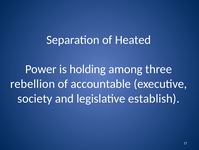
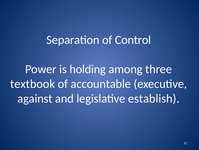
Heated: Heated -> Control (133, 40)
rebellion: rebellion -> textbook (33, 83)
society: society -> against (35, 98)
